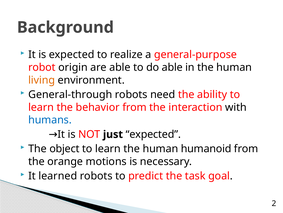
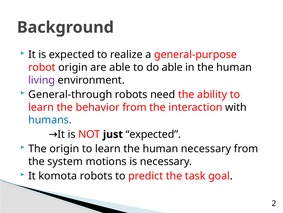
living colour: orange -> purple (42, 80)
The object: object -> origin (64, 148)
human humanoid: humanoid -> necessary (206, 148)
orange: orange -> system (65, 161)
learned: learned -> komota (58, 175)
